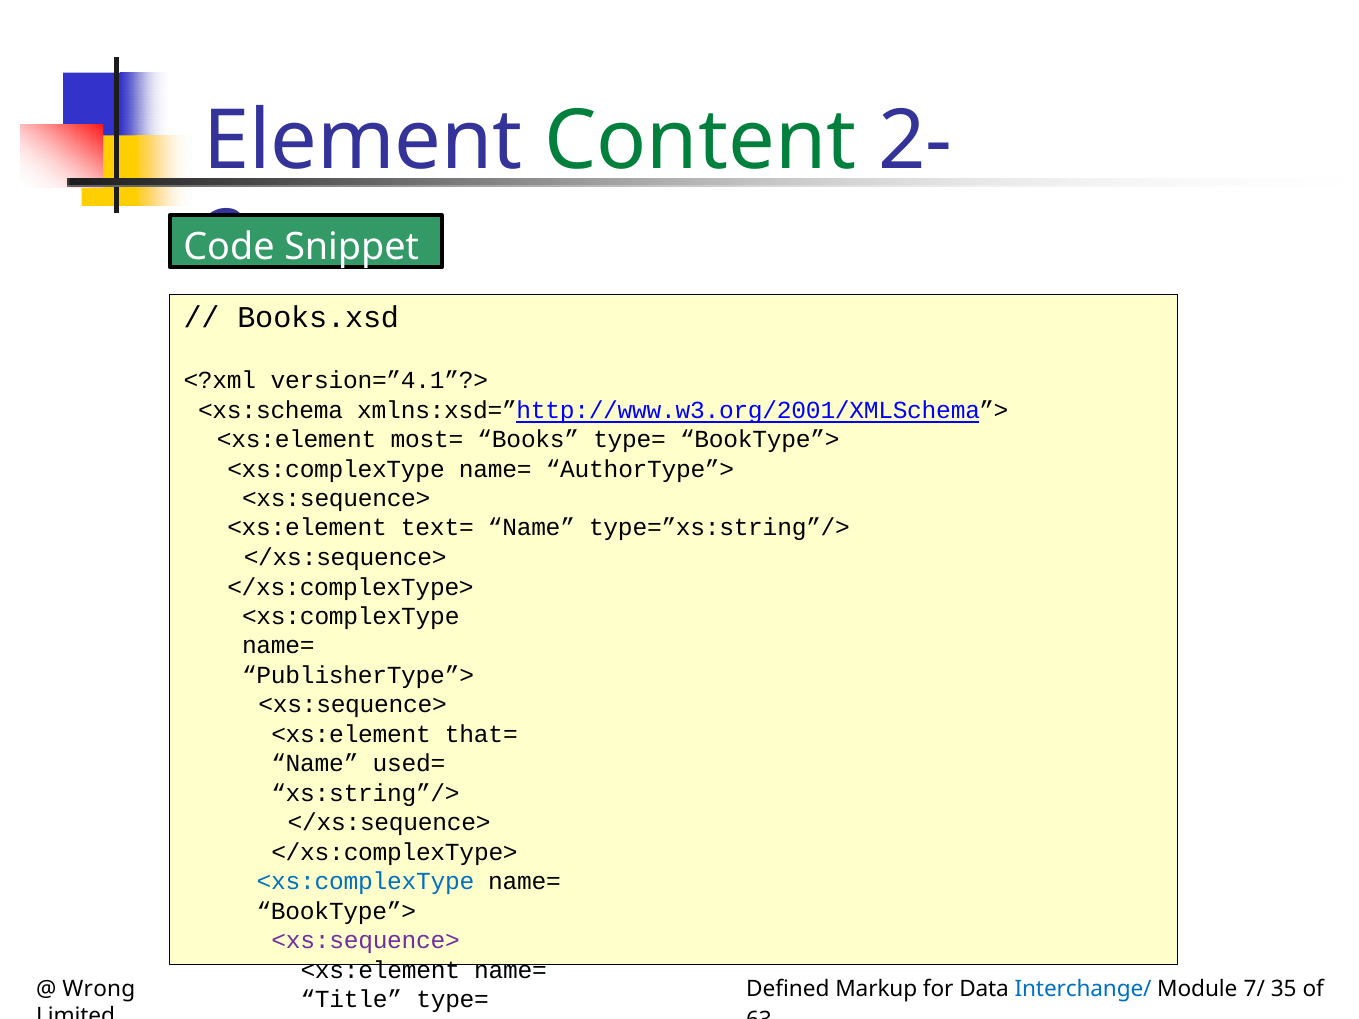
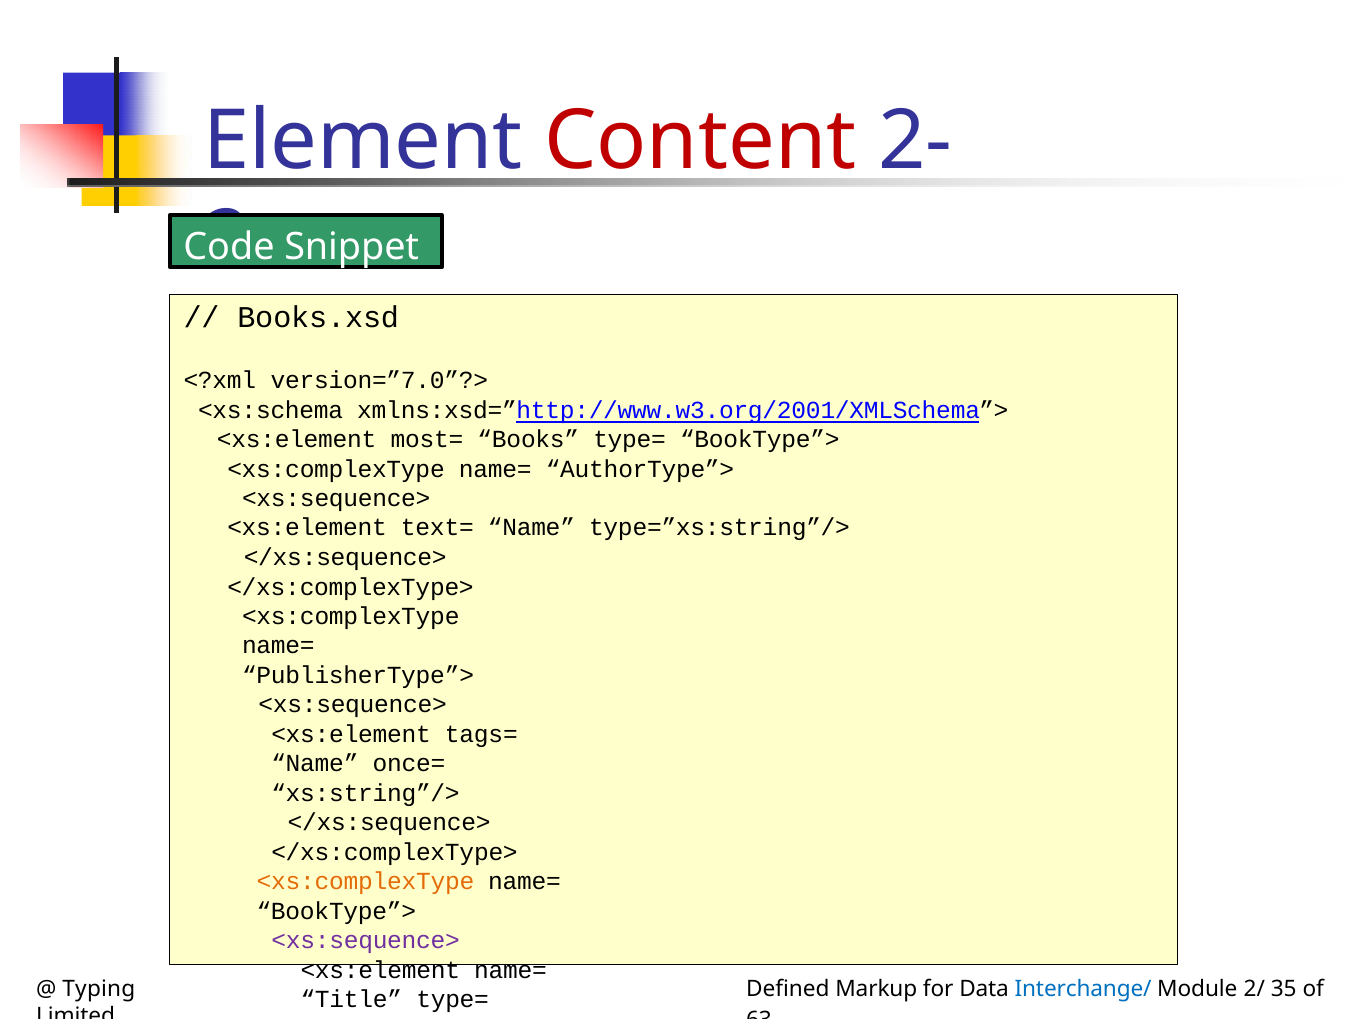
Content colour: green -> red (700, 141)
version=”4.1”?>: version=”4.1”?> -> version=”7.0”?> (379, 381)
that=: that= -> tags= (481, 734)
used=: used= -> once= (409, 764)
<xs:complexType colour: blue -> orange (365, 882)
Wrong: Wrong -> Typing (99, 989)
7/: 7/ -> 2/ (1254, 989)
